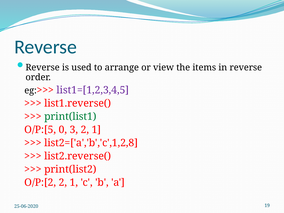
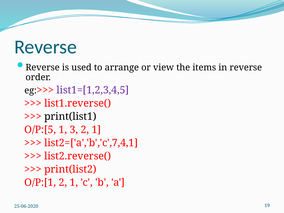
print(list1 colour: green -> black (70, 116)
O/P:[5 0: 0 -> 1 (63, 130)
list2=['a','b','c',1,2,8: list2=['a','b','c',1,2,8 -> list2=['a','b','c',7,4,1 (91, 143)
O/P:[2: O/P:[2 -> O/P:[1 (40, 182)
